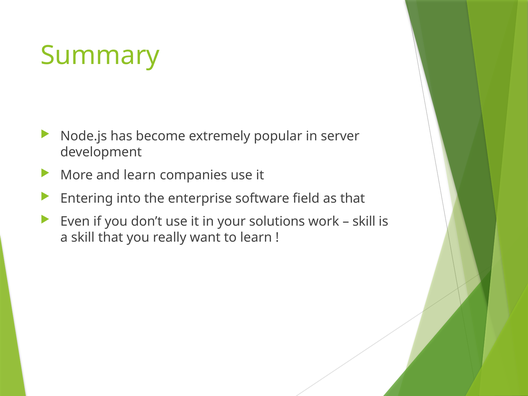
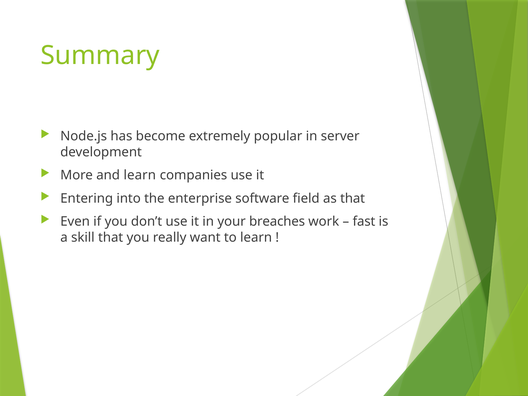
solutions: solutions -> breaches (277, 222)
skill: skill -> fast (364, 222)
